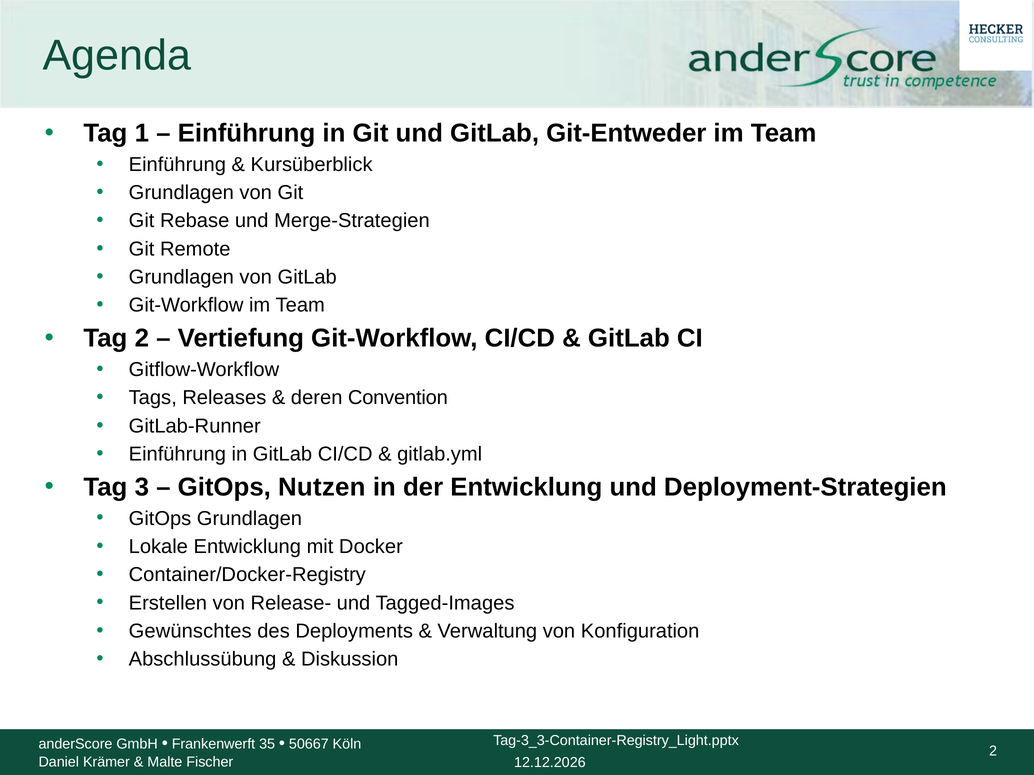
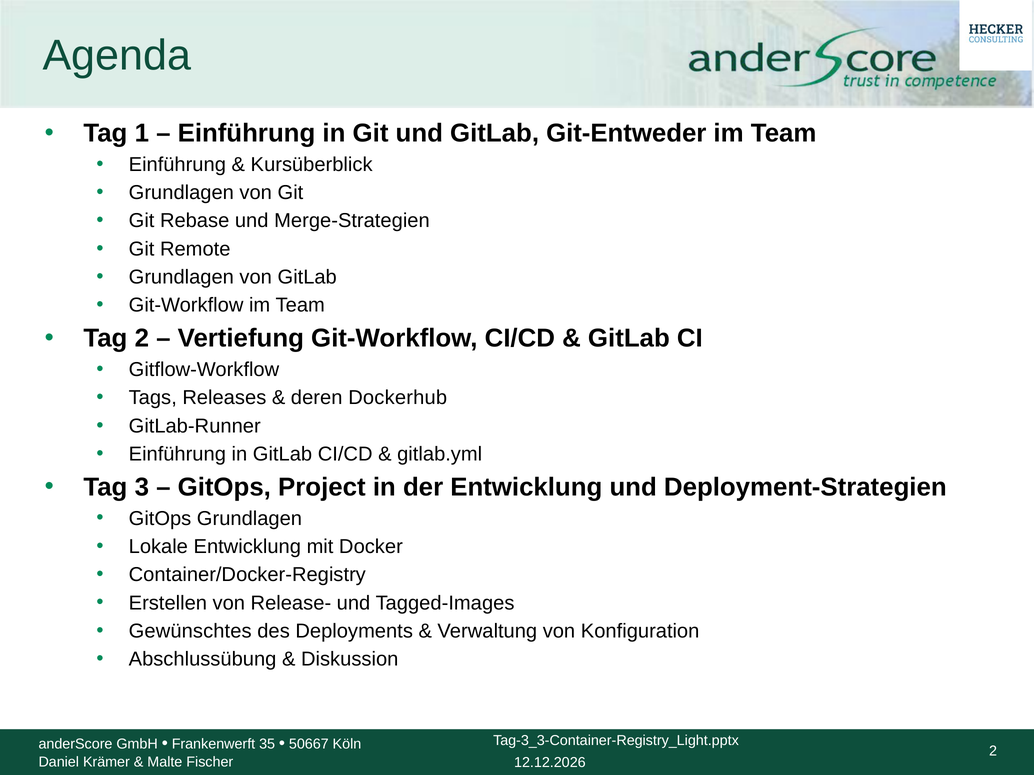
Convention: Convention -> Dockerhub (398, 398)
Nutzen: Nutzen -> Project (322, 488)
